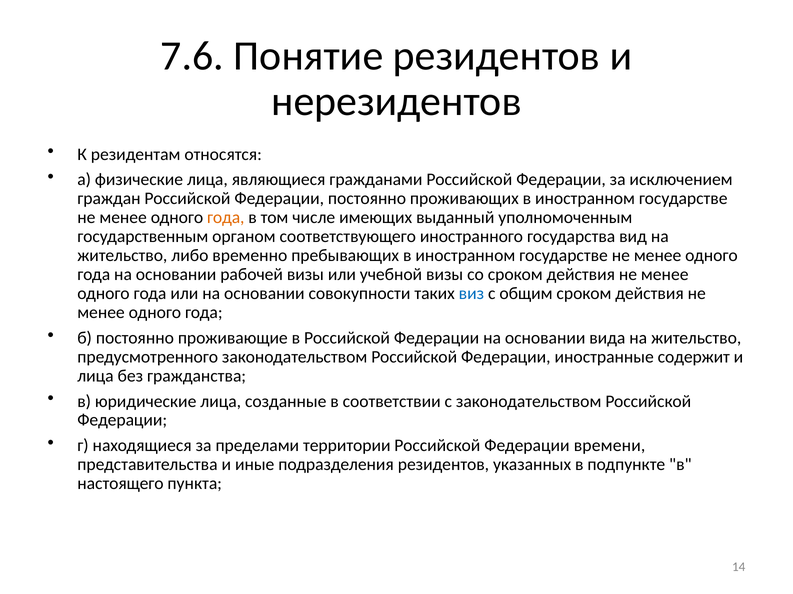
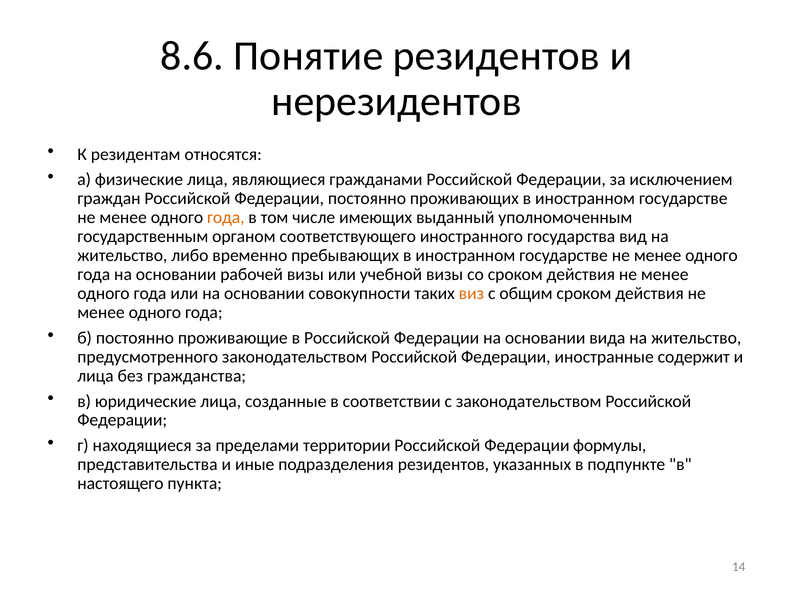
7.6: 7.6 -> 8.6 (192, 56)
виз colour: blue -> orange (471, 294)
времени: времени -> формулы (610, 446)
